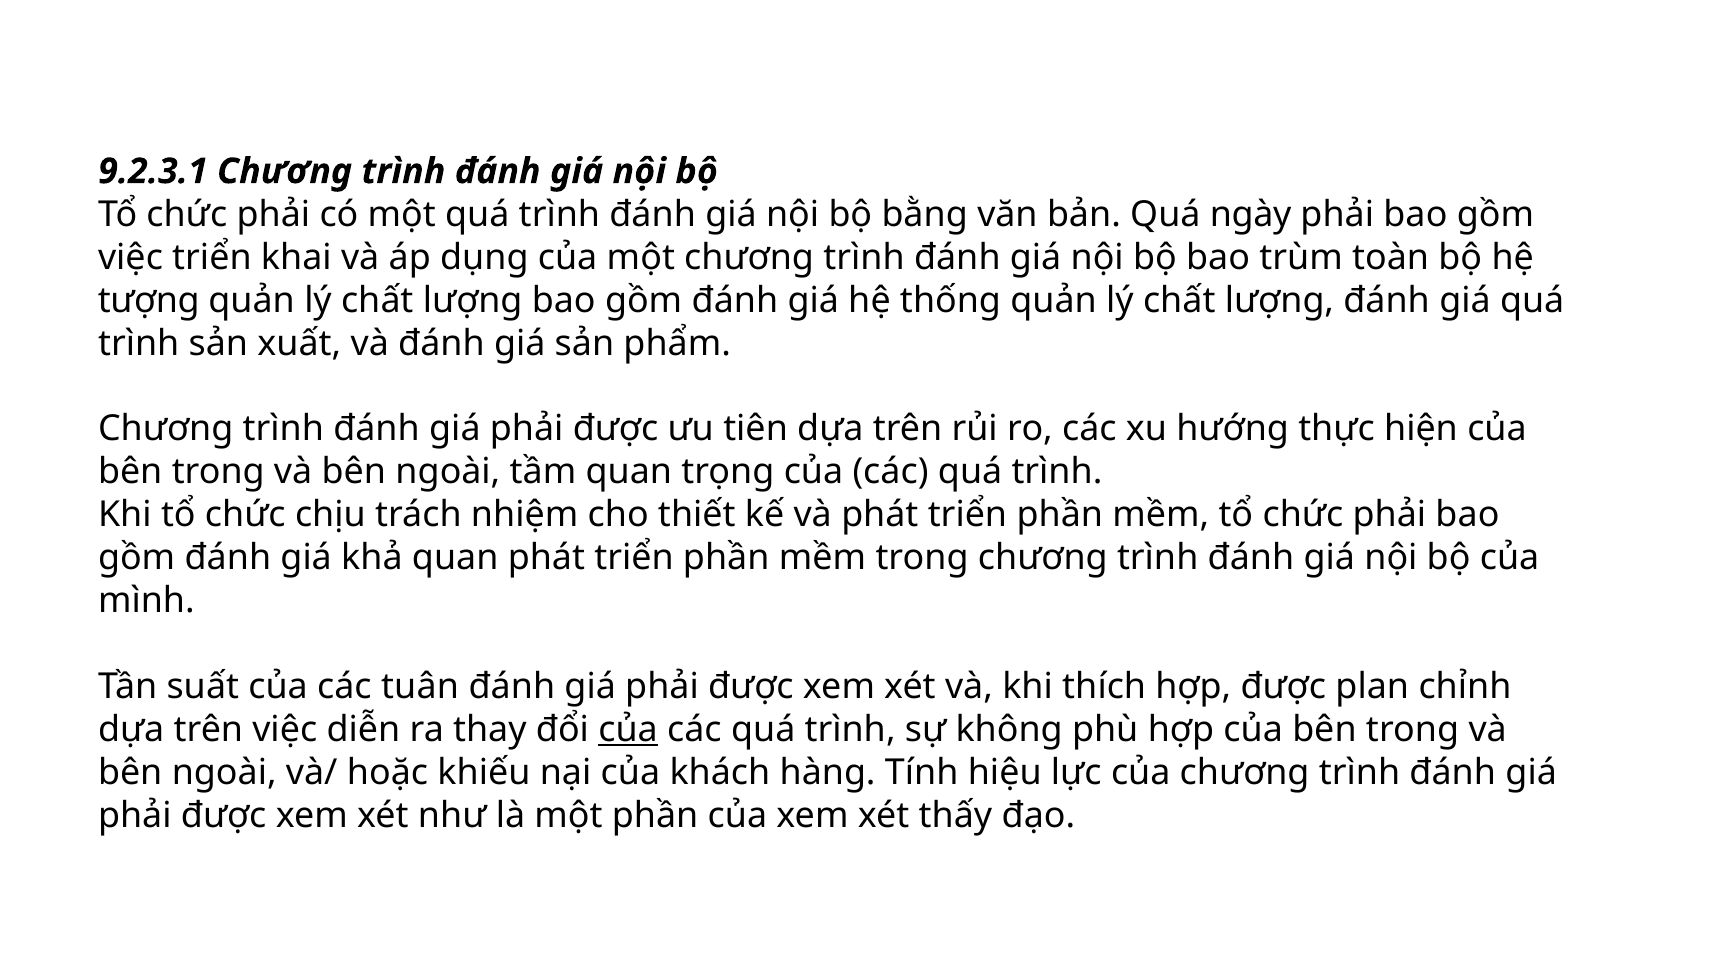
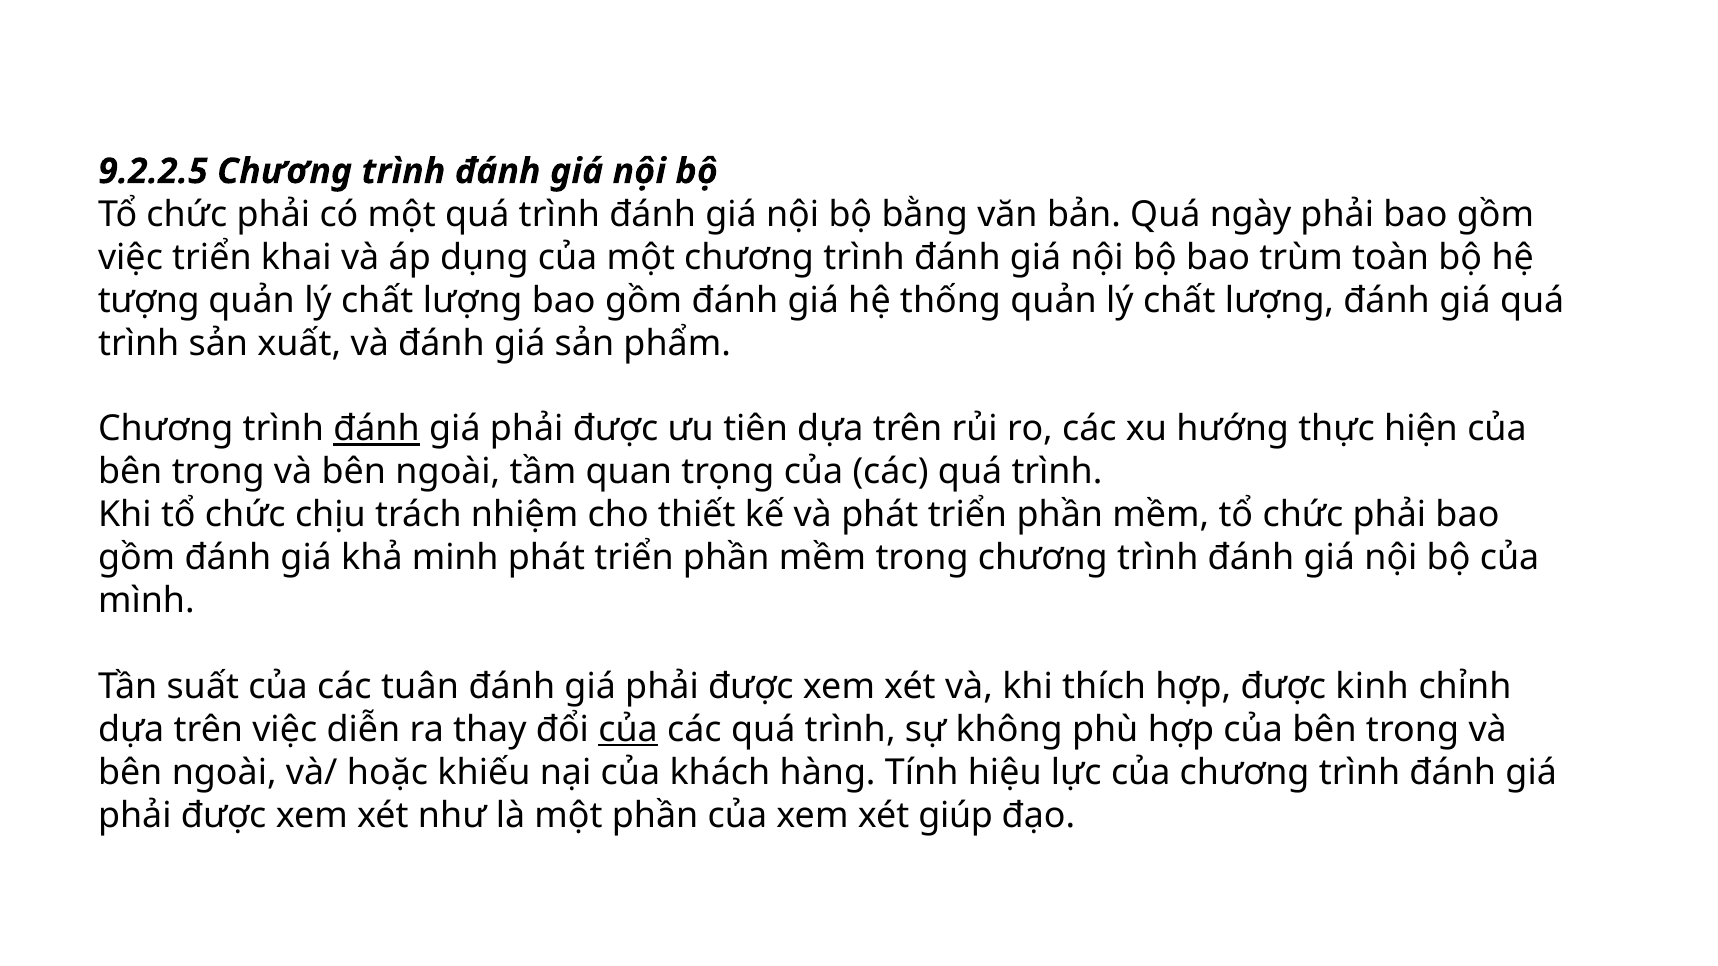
9.2.3.1: 9.2.3.1 -> 9.2.2.5 (153, 171)
đánh underline: none -> present (377, 429)
khả quan: quan -> minh (455, 558)
plan: plan -> kinh (1372, 687)
thấy: thấy -> giúp (956, 816)
